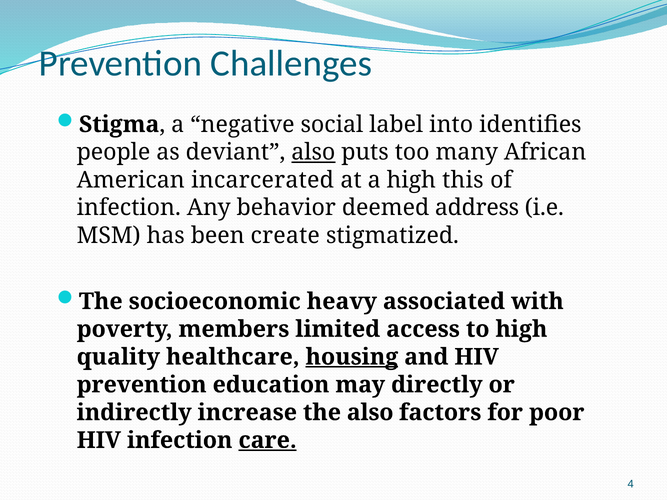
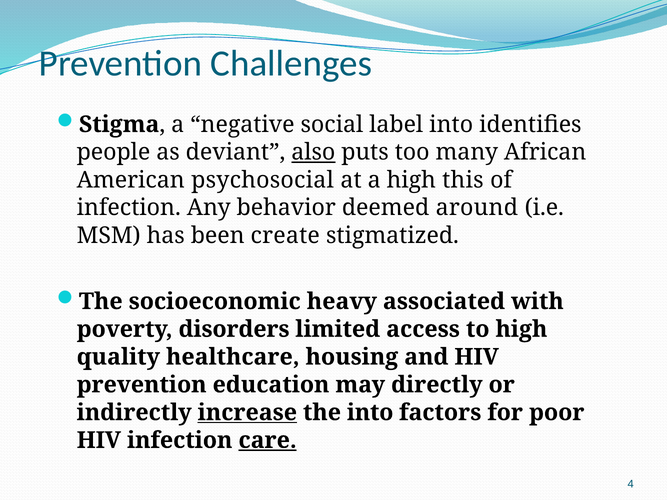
incarcerated: incarcerated -> psychosocial (263, 180)
address: address -> around (477, 208)
members: members -> disorders (234, 329)
housing underline: present -> none (352, 357)
increase underline: none -> present (247, 413)
the also: also -> into (370, 413)
